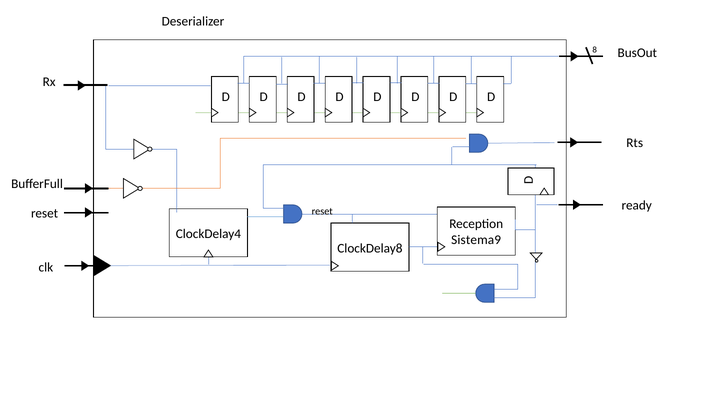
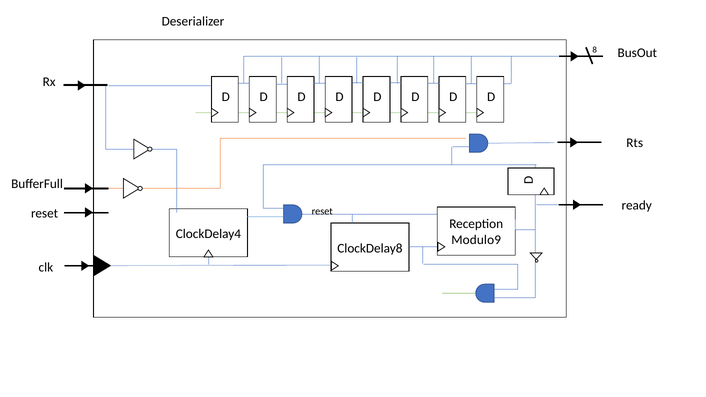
Sistema9: Sistema9 -> Modulo9 (476, 240)
